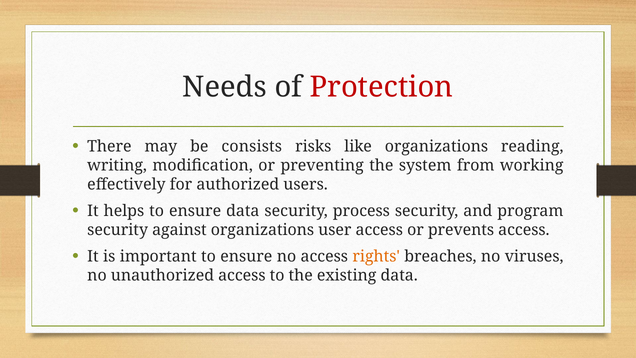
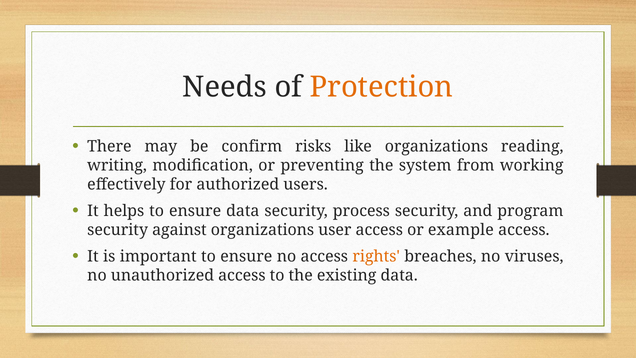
Protection colour: red -> orange (381, 87)
consists: consists -> confirm (252, 146)
prevents: prevents -> example (461, 230)
